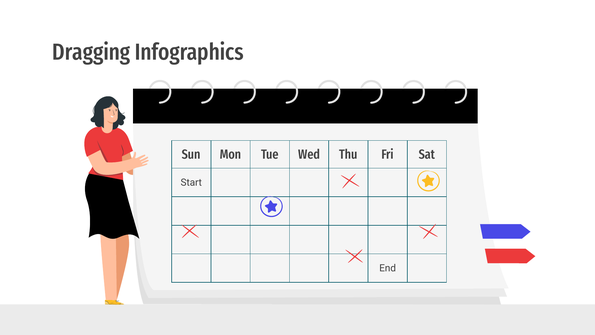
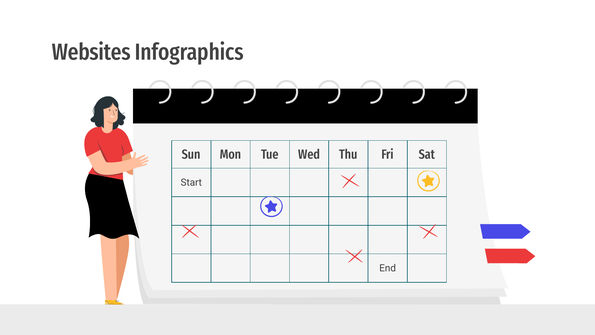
Dragging: Dragging -> Websites (91, 52)
